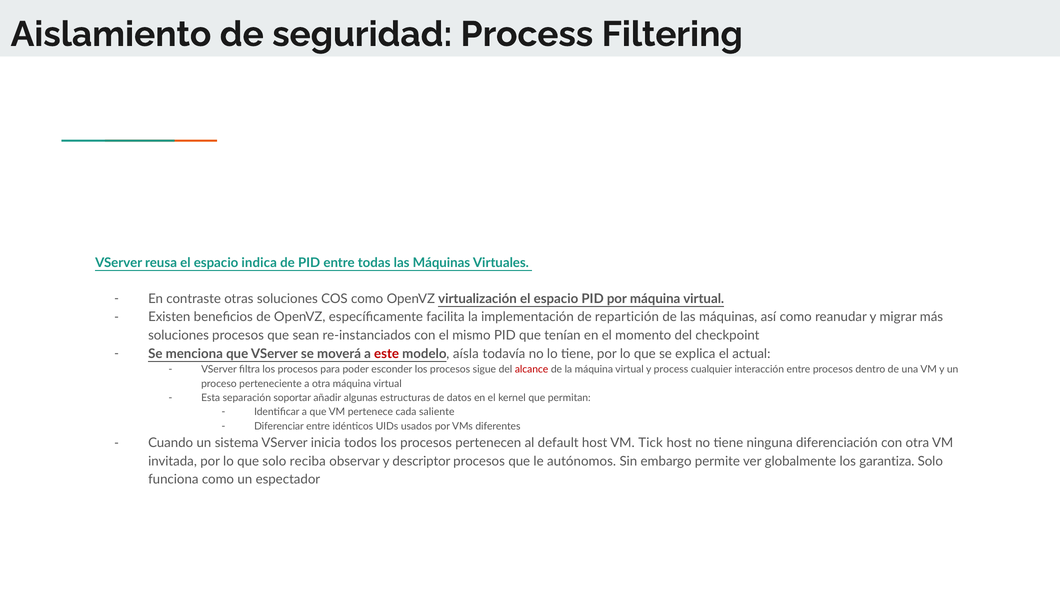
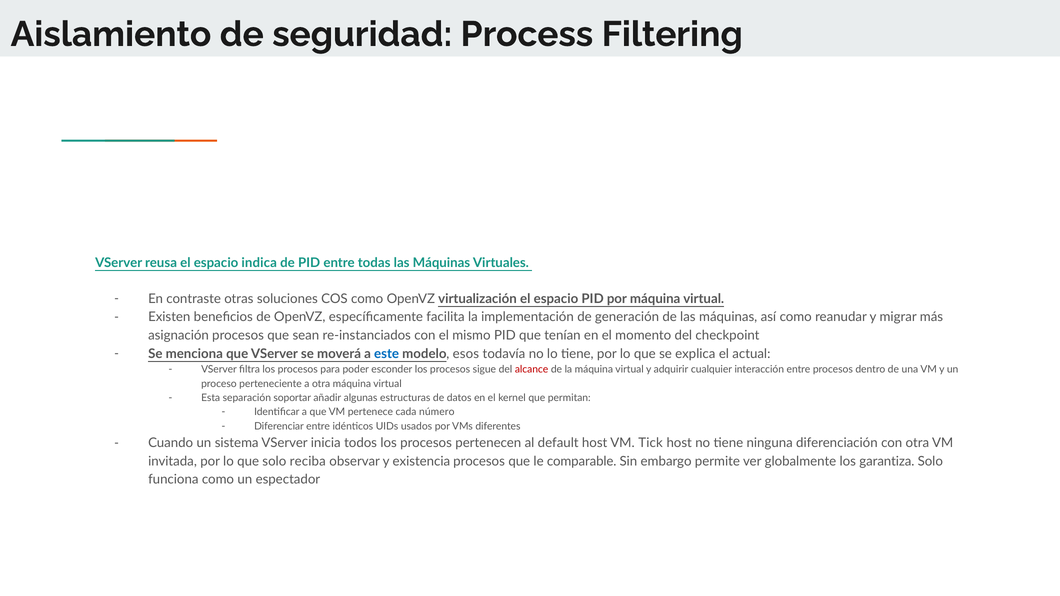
repartición: repartición -> generación (627, 317)
soluciones: soluciones -> asignación (179, 335)
este colour: red -> blue (387, 354)
aísla: aísla -> esos (466, 354)
y process: process -> adquirir (671, 370)
saliente: saliente -> número (437, 412)
descriptor: descriptor -> existencia (421, 461)
autónomos: autónomos -> comparable (582, 461)
